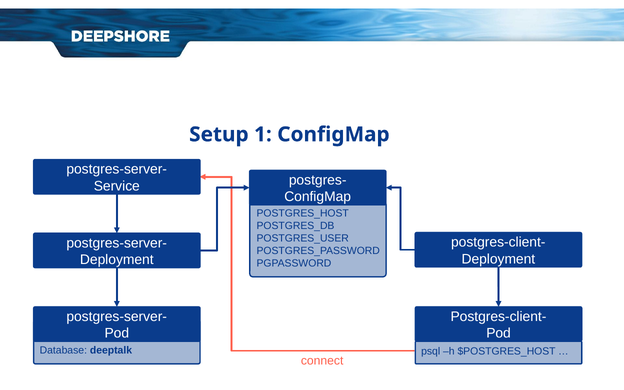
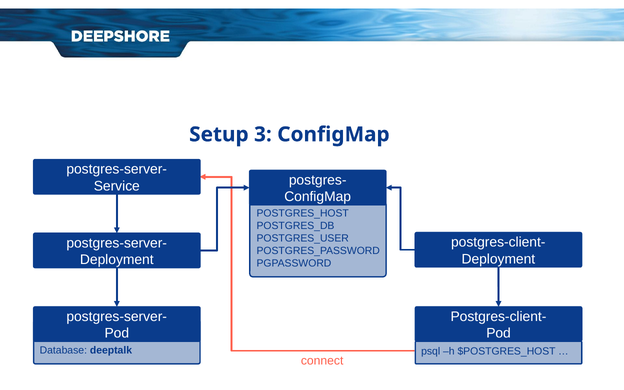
1: 1 -> 3 (263, 134)
